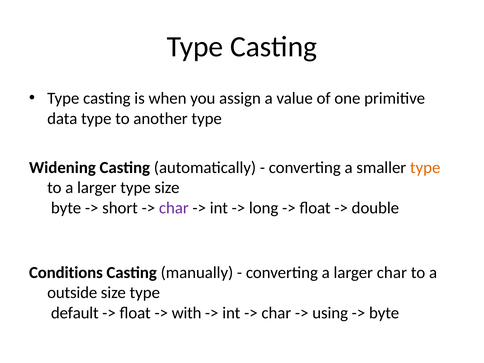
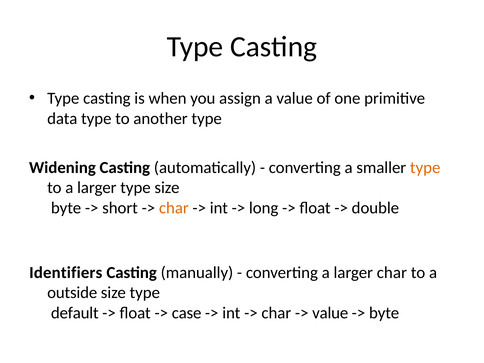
char colour: purple -> orange (174, 208)
Conditions: Conditions -> Identifiers (66, 273)
with: with -> case (187, 313)
using: using -> value (330, 313)
